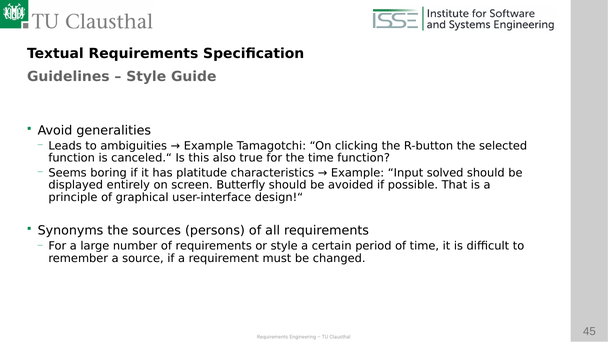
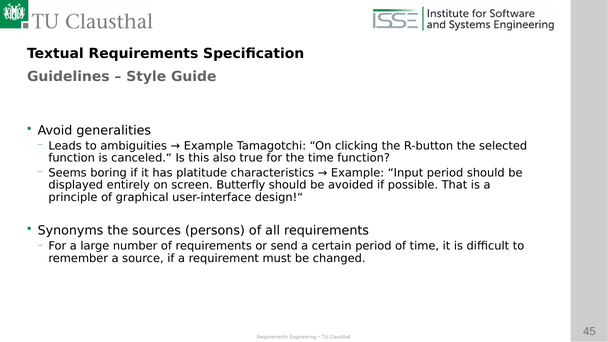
Input solved: solved -> period (445, 173)
or style: style -> send (284, 246)
